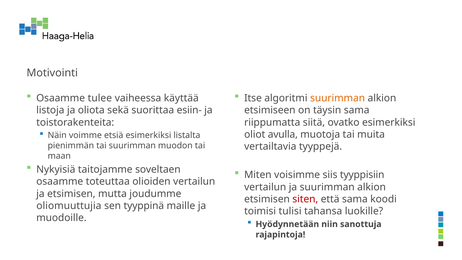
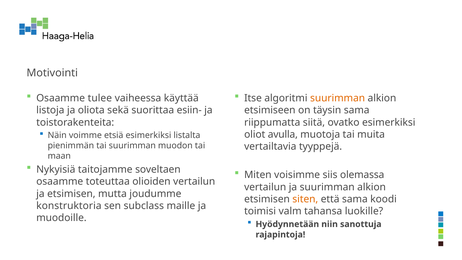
tyyppisiin: tyyppisiin -> olemassa (362, 175)
siten colour: red -> orange (305, 199)
oliomuuttujia: oliomuuttujia -> konstruktoria (69, 206)
tyyppinä: tyyppinä -> subclass (144, 206)
tulisi: tulisi -> valm (290, 211)
